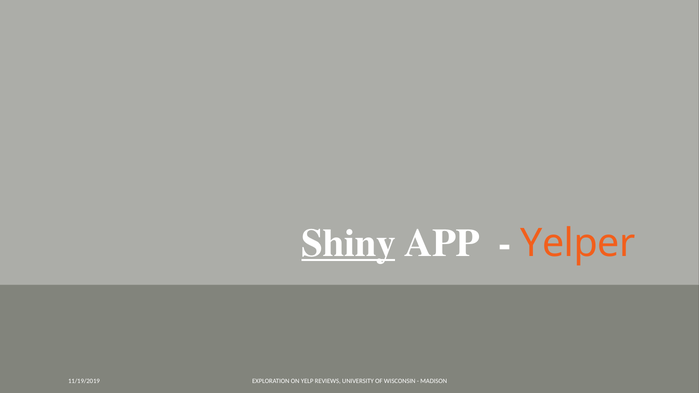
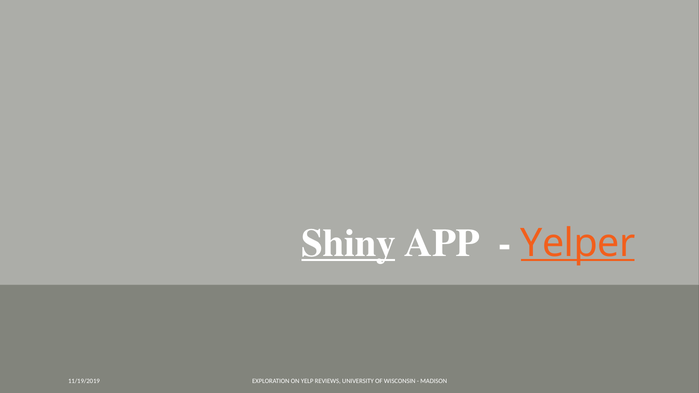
Yelper underline: none -> present (578, 243)
